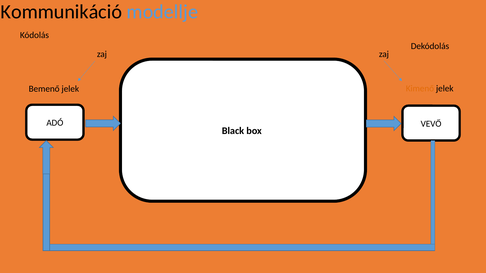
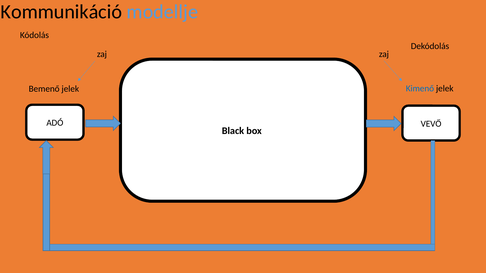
Kimenő colour: orange -> blue (420, 88)
